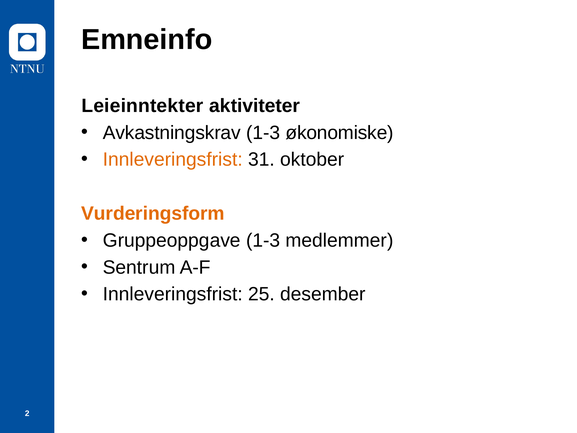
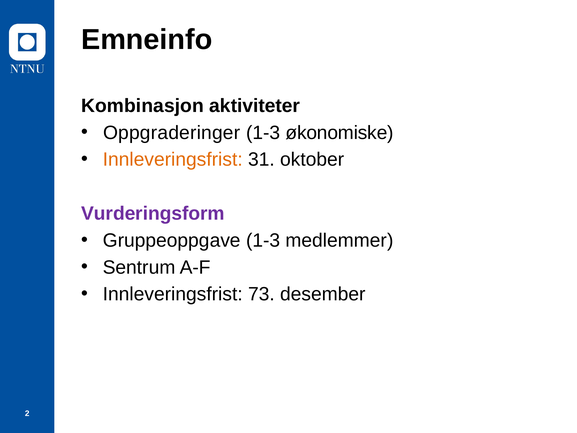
Leieinntekter: Leieinntekter -> Kombinasjon (142, 106)
Avkastningskrav: Avkastningskrav -> Oppgraderinger (172, 133)
Vurderingsform colour: orange -> purple (153, 213)
25: 25 -> 73 (261, 294)
